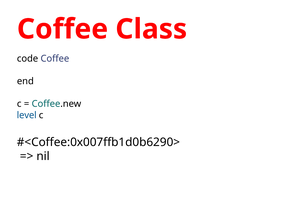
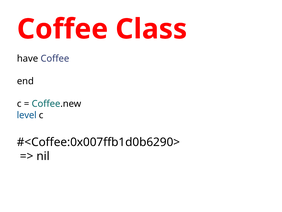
code: code -> have (28, 58)
